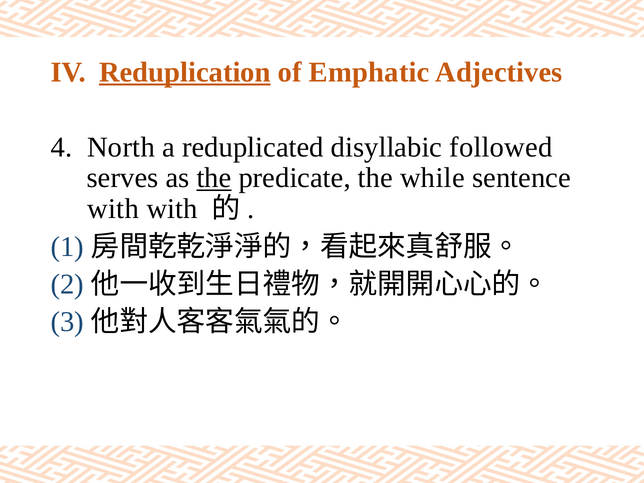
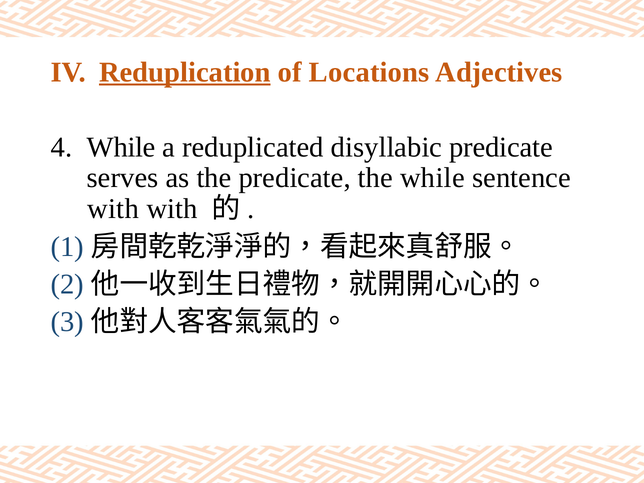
Emphatic: Emphatic -> Locations (369, 72)
North: North -> While (121, 147)
disyllabic followed: followed -> predicate (501, 147)
the underline: present -> none (214, 178)
